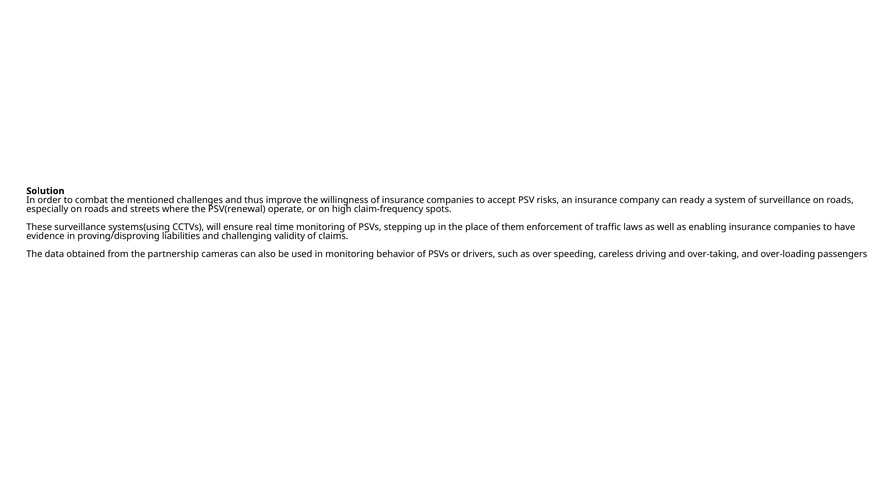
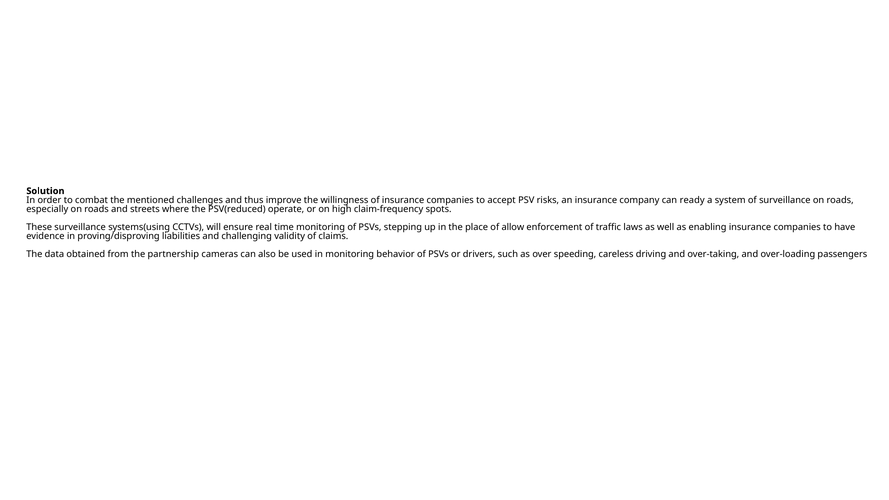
PSV(renewal: PSV(renewal -> PSV(reduced (237, 209)
them: them -> allow (513, 227)
